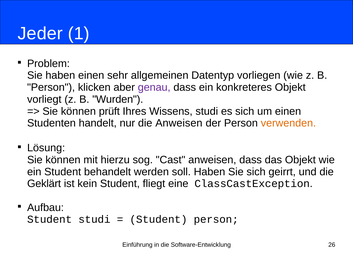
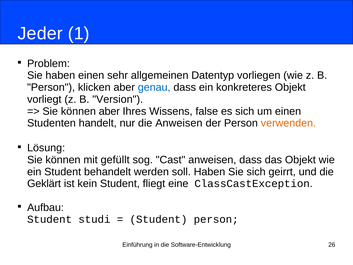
genau colour: purple -> blue (154, 87)
Wurden: Wurden -> Version (118, 99)
können prüft: prüft -> aber (109, 111)
Wissens studi: studi -> false (207, 111)
hierzu: hierzu -> gefüllt (115, 160)
